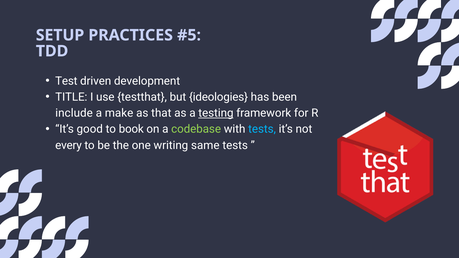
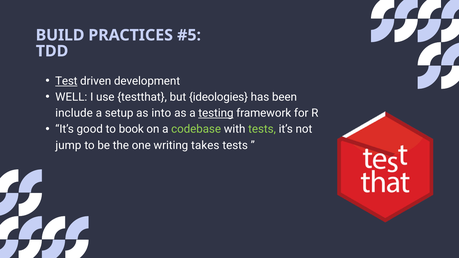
SETUP: SETUP -> BUILD (60, 35)
Test underline: none -> present (66, 81)
TITLE: TITLE -> WELL (71, 97)
make: make -> setup (119, 113)
that: that -> into (161, 113)
tests colour: light blue -> light green (262, 129)
every: every -> jump (68, 145)
same: same -> takes (205, 145)
